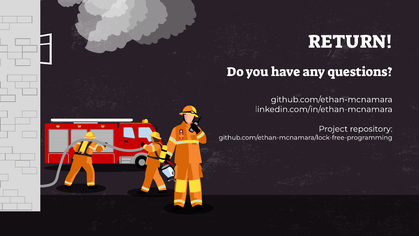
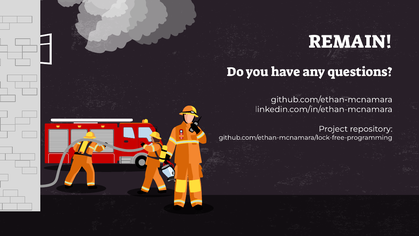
RETURN: RETURN -> REMAIN (350, 42)
